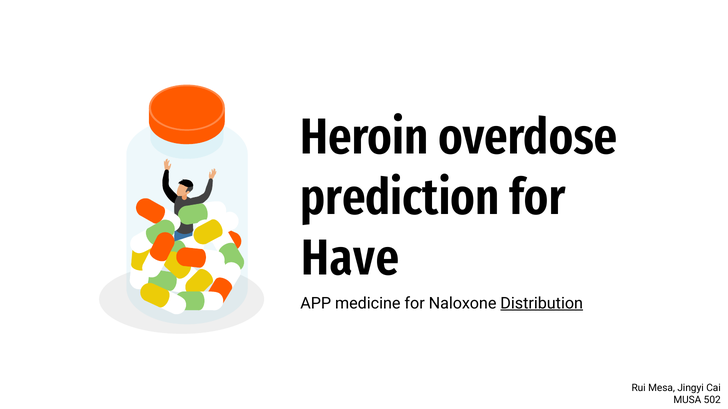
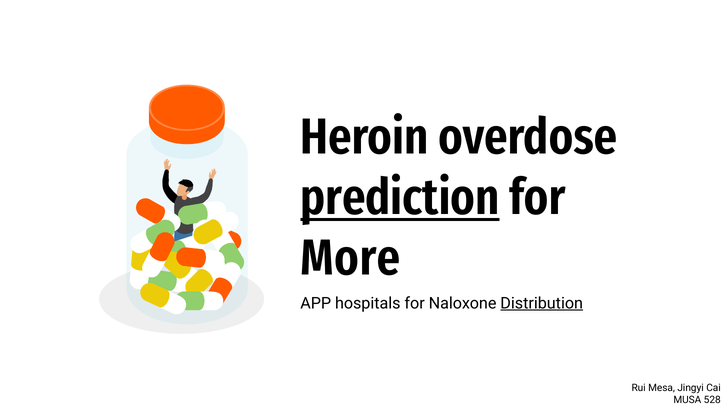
prediction underline: none -> present (400, 198)
Have: Have -> More (350, 259)
medicine: medicine -> hospitals (368, 304)
502: 502 -> 528 (712, 400)
